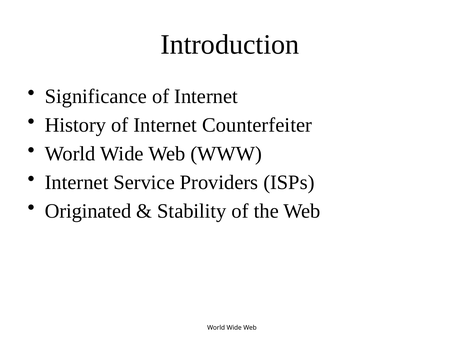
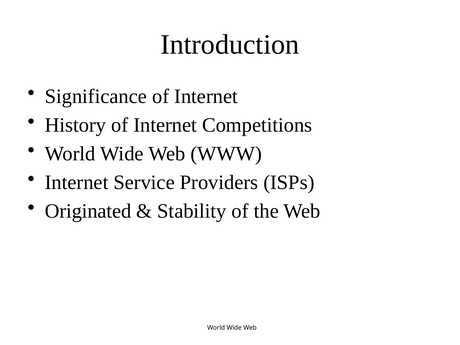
Counterfeiter: Counterfeiter -> Competitions (257, 125)
